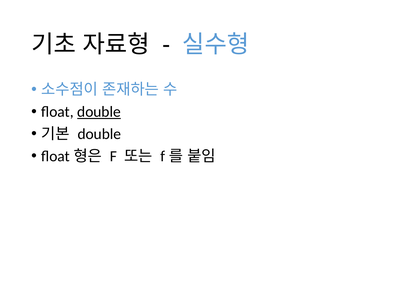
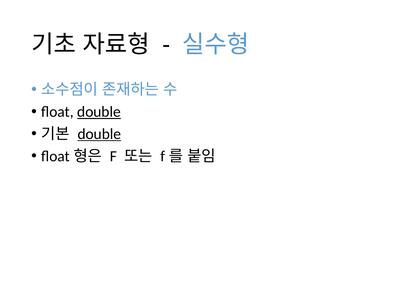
double underline: none -> present (99, 134)
